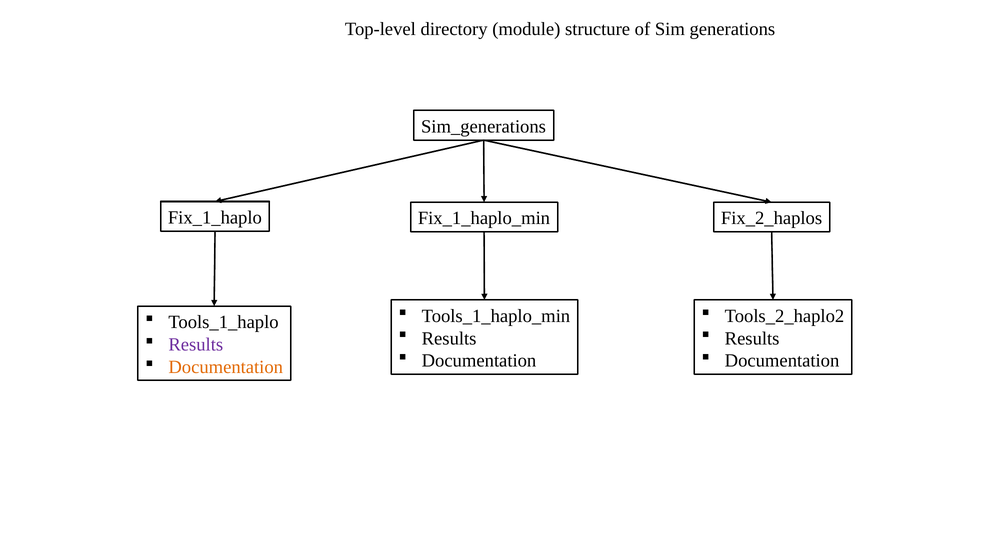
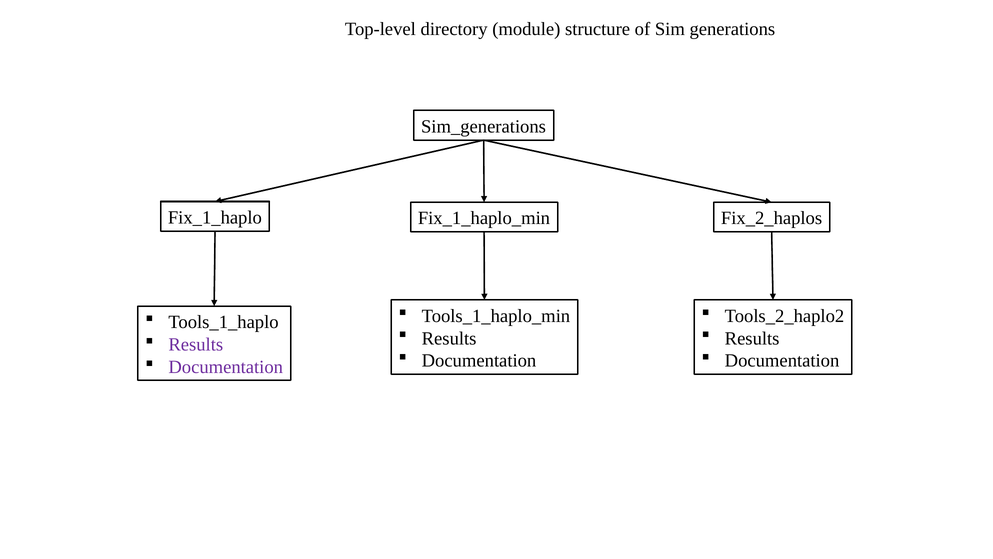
Documentation colour: orange -> purple (226, 367)
